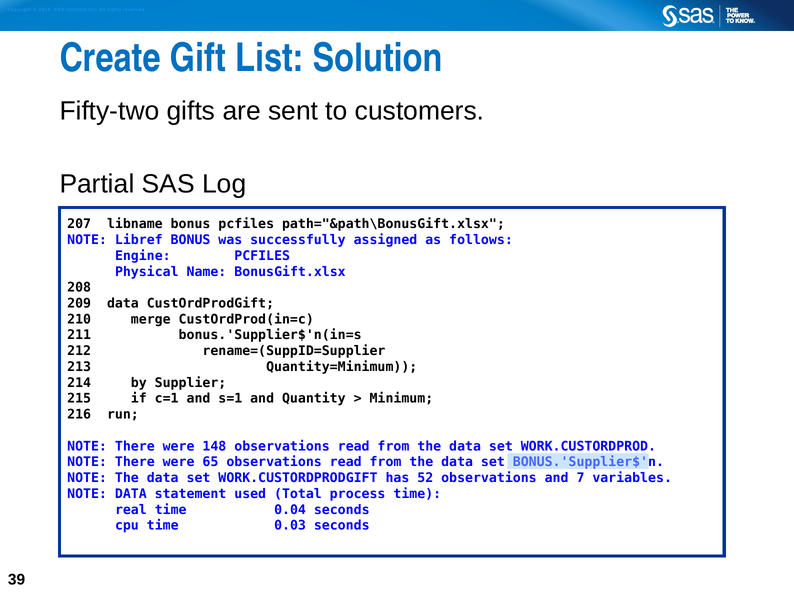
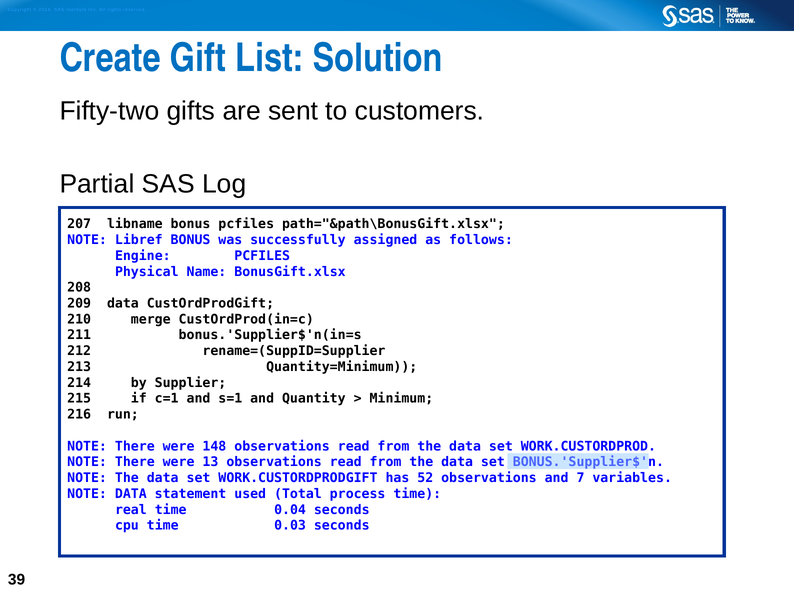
65: 65 -> 13 (210, 462)
